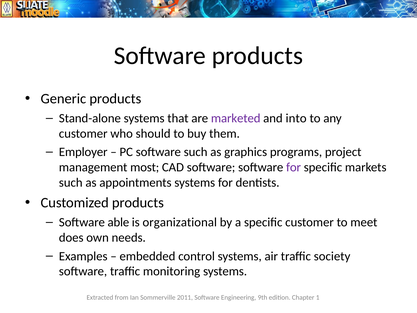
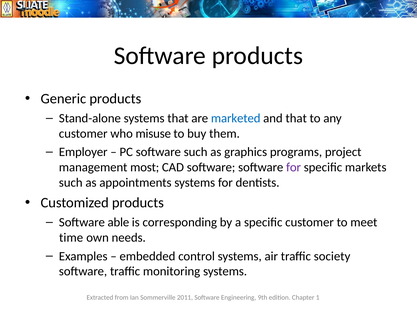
marketed colour: purple -> blue (236, 118)
and into: into -> that (296, 118)
should: should -> misuse (153, 133)
organizational: organizational -> corresponding (180, 222)
does: does -> time (71, 237)
